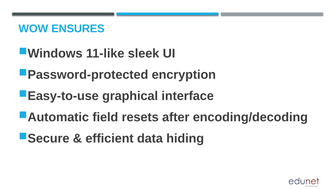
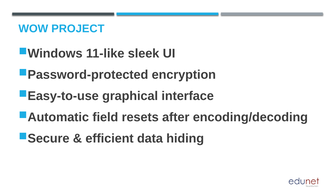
ENSURES: ENSURES -> PROJECT (78, 29)
